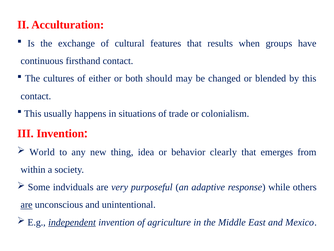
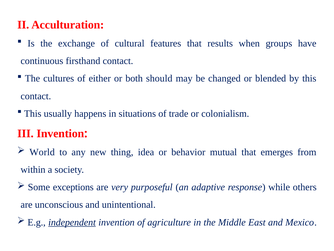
clearly: clearly -> mutual (223, 152)
indviduals: indviduals -> exceptions (73, 187)
are underline: present -> none (27, 204)
